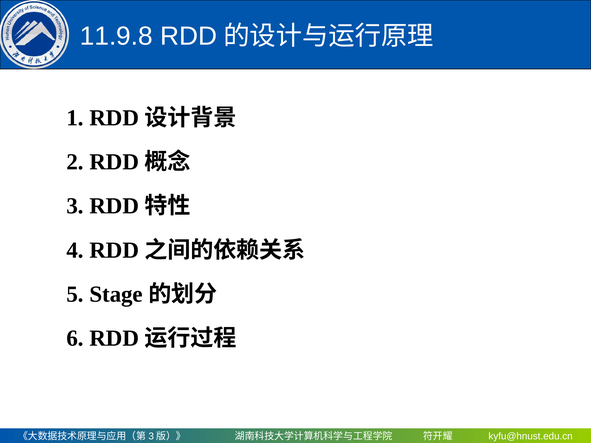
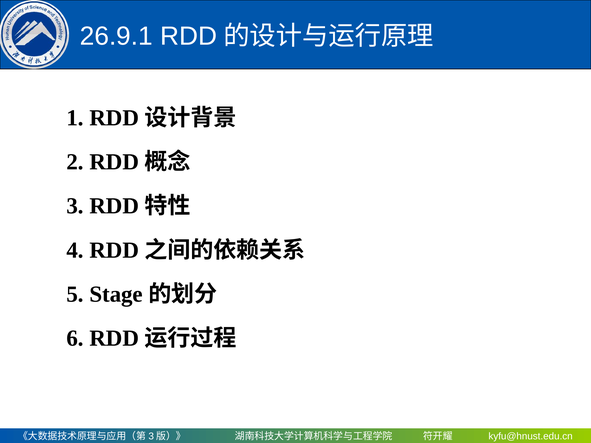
11.9.8: 11.9.8 -> 26.9.1 (116, 36)
